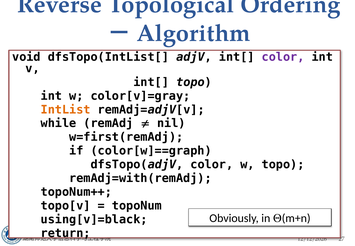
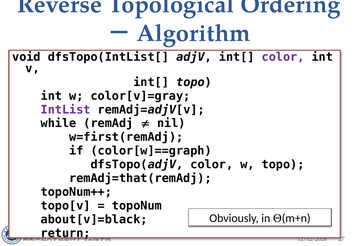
IntList colour: orange -> purple (66, 110)
remAdj=with(remAdj: remAdj=with(remAdj -> remAdj=that(remAdj (140, 178)
using[v]=black: using[v]=black -> about[v]=black (94, 219)
